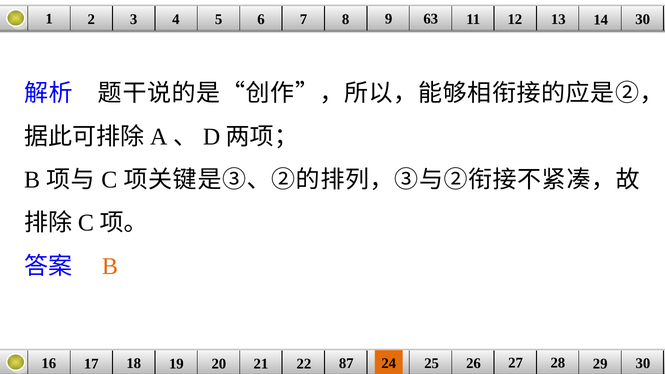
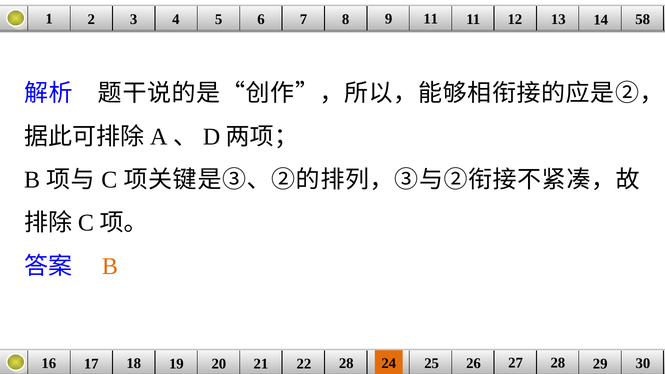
9 63: 63 -> 11 (431, 19)
14 30: 30 -> 58 (643, 19)
22 87: 87 -> 28 (346, 364)
